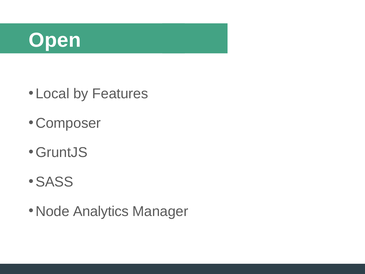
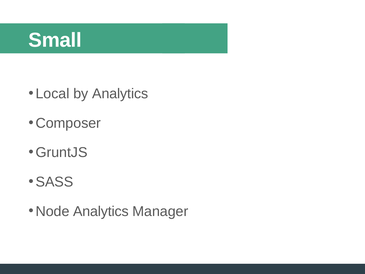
Open: Open -> Small (55, 40)
by Features: Features -> Analytics (120, 94)
